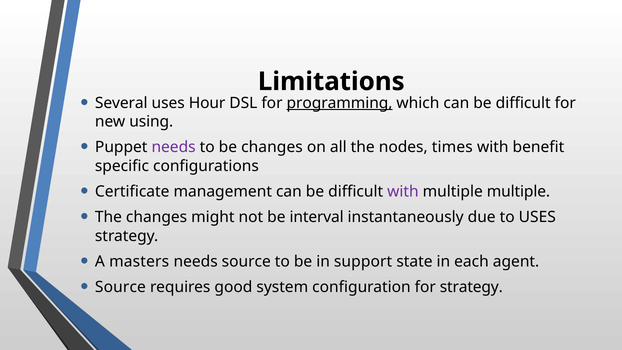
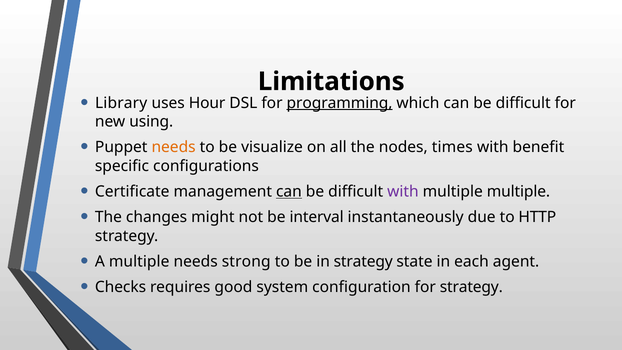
Several: Several -> Library (121, 103)
needs colour: purple -> orange (174, 147)
be changes: changes -> visualize (272, 147)
can underline: none -> present (289, 192)
to USES: USES -> HTTP (537, 217)
A masters: masters -> multiple (139, 261)
needs source: source -> strong (246, 261)
in support: support -> strategy (363, 261)
Source: Source -> Checks (121, 287)
